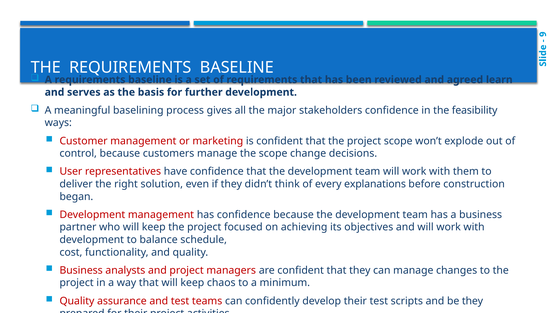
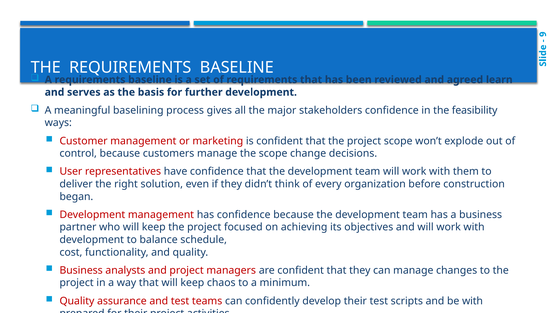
explanations: explanations -> organization (375, 184)
be they: they -> with (472, 301)
